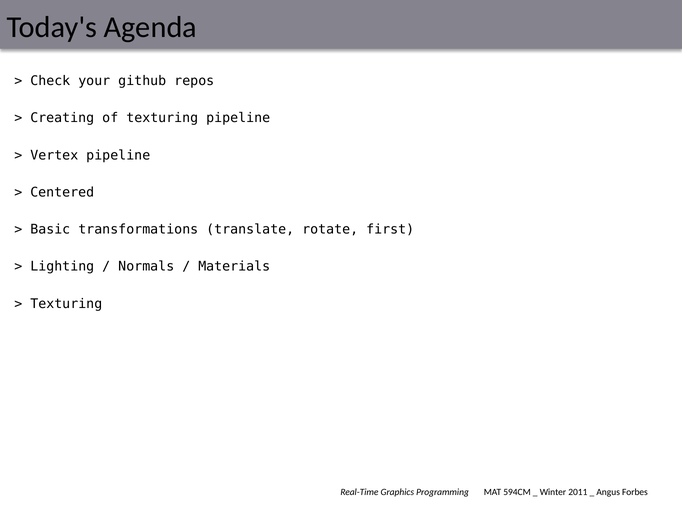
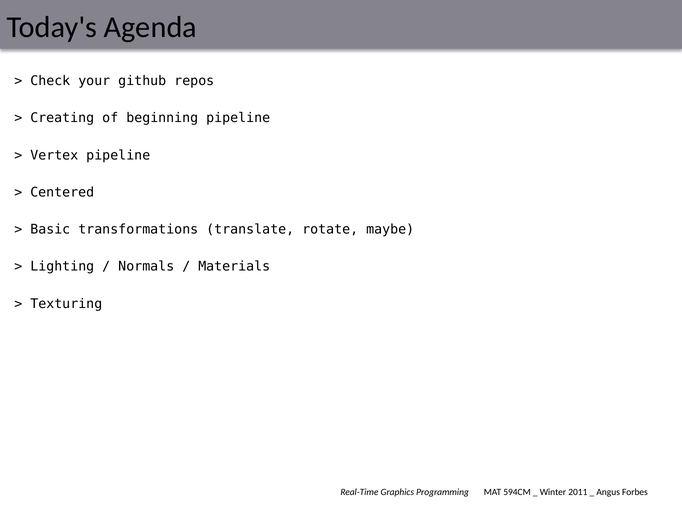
of texturing: texturing -> beginning (162, 118)
first: first -> maybe (390, 230)
